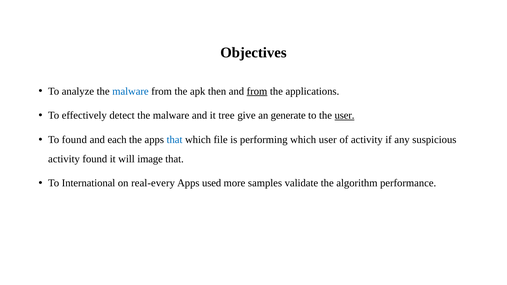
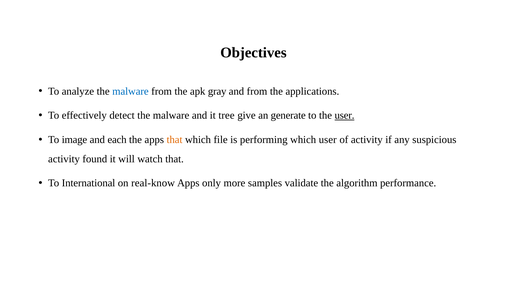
then: then -> gray (217, 91)
from underline: present -> none (257, 91)
To found: found -> image (74, 140)
that colour: blue -> orange (175, 140)
image: image -> watch (150, 159)
real-every: real-every -> real-know (153, 183)
used: used -> only (212, 183)
